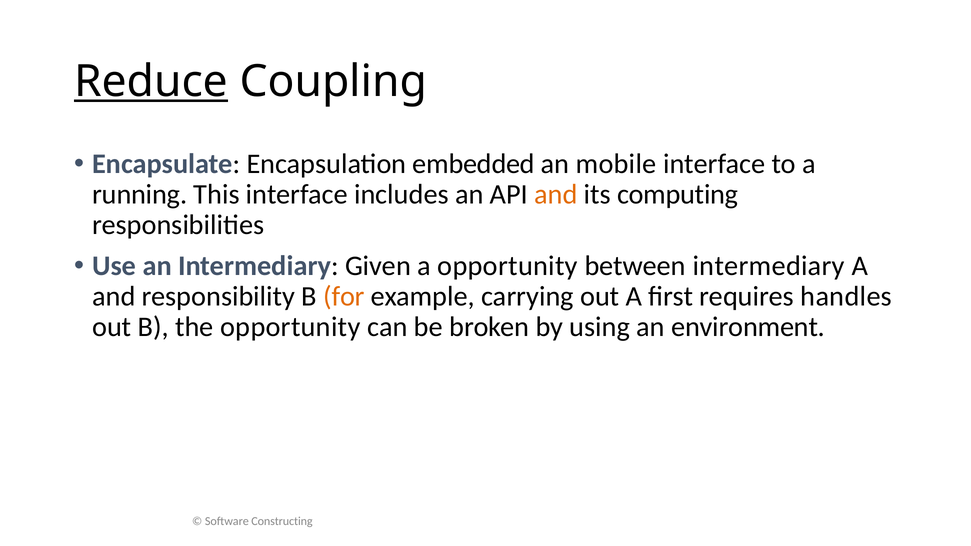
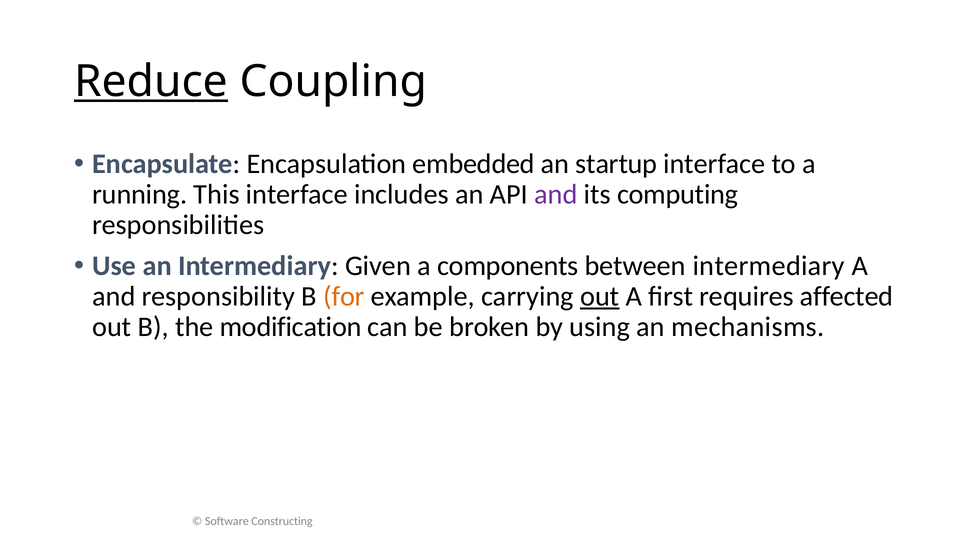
mobile: mobile -> startup (616, 164)
and colour: orange -> purple (556, 195)
a opportunity: opportunity -> components (508, 266)
out underline: none -> present (600, 296)
handles: handles -> affected (847, 296)
the opportunity: opportunity -> modification (291, 327)
environment: environment -> mechanisms (748, 327)
